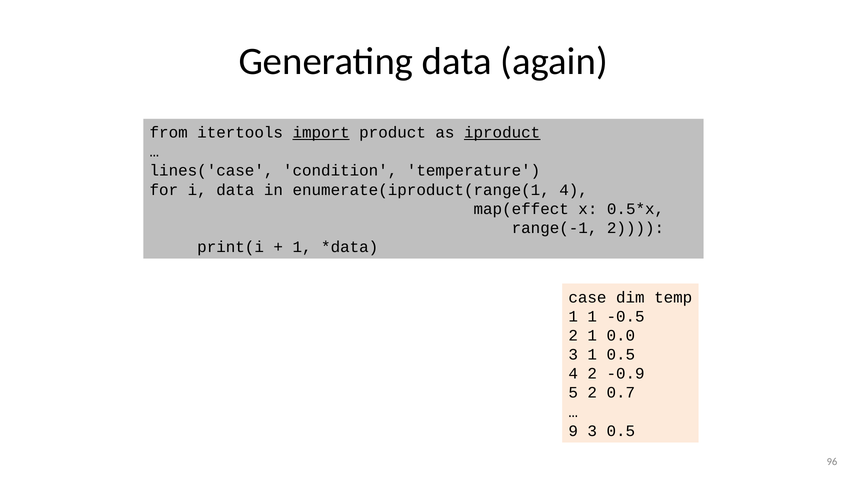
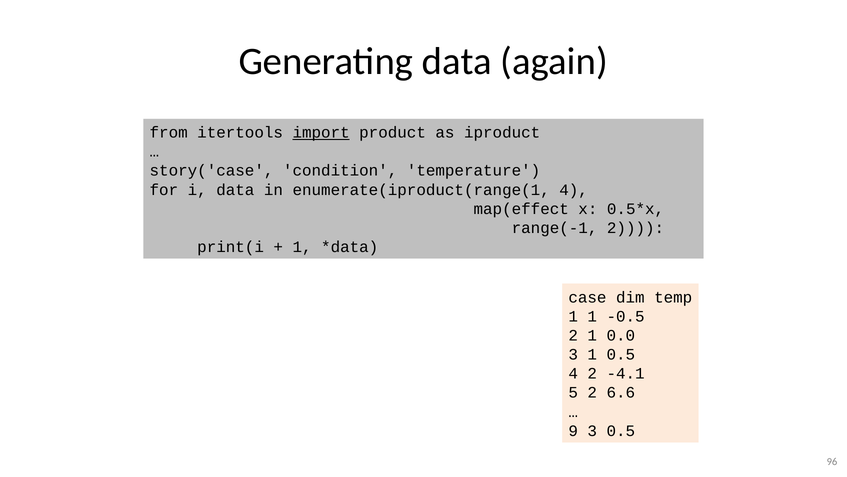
iproduct underline: present -> none (502, 132)
lines('case: lines('case -> story('case (212, 171)
-0.9: -0.9 -> -4.1 (626, 373)
0.7: 0.7 -> 6.6 (621, 392)
